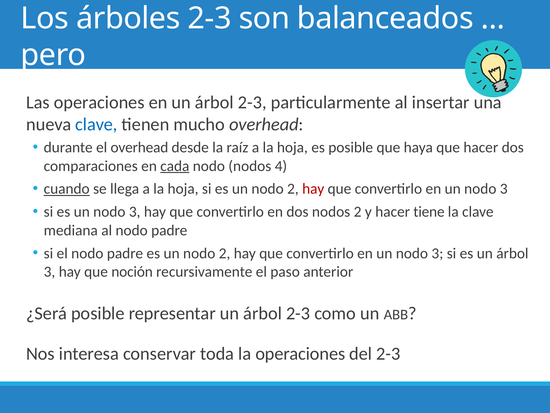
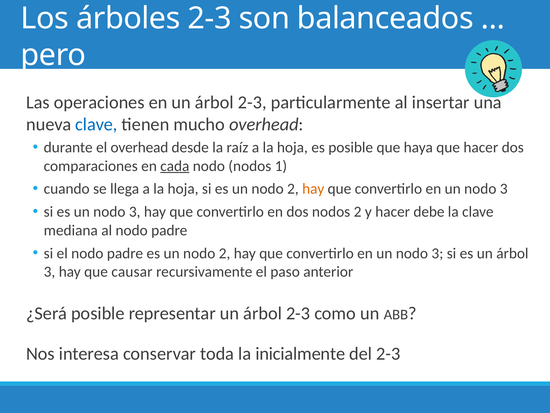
4: 4 -> 1 (281, 166)
cuando underline: present -> none (67, 189)
hay colour: red -> orange (313, 189)
tiene: tiene -> debe (429, 212)
noción: noción -> causar (132, 271)
la operaciones: operaciones -> inicialmente (300, 353)
